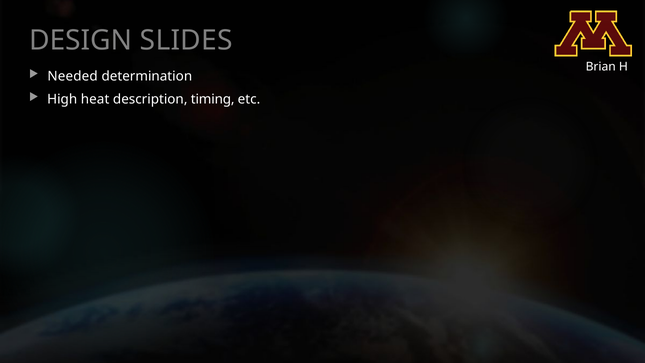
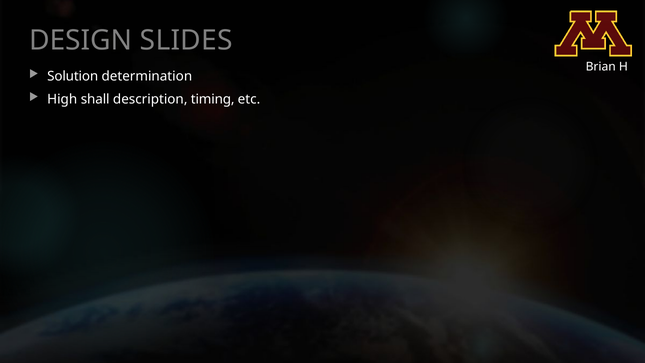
Needed: Needed -> Solution (73, 76)
heat: heat -> shall (95, 99)
